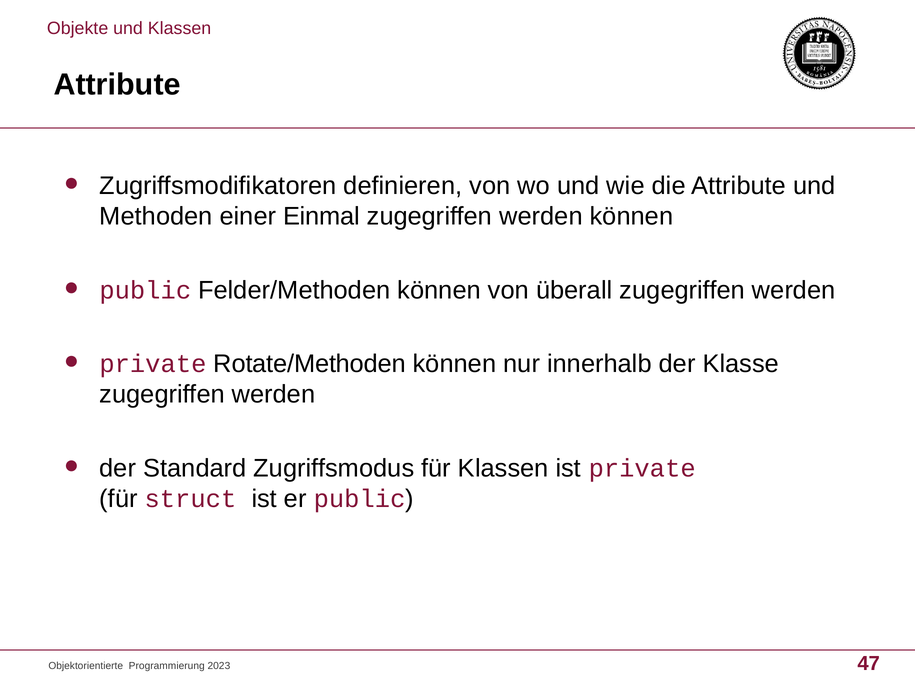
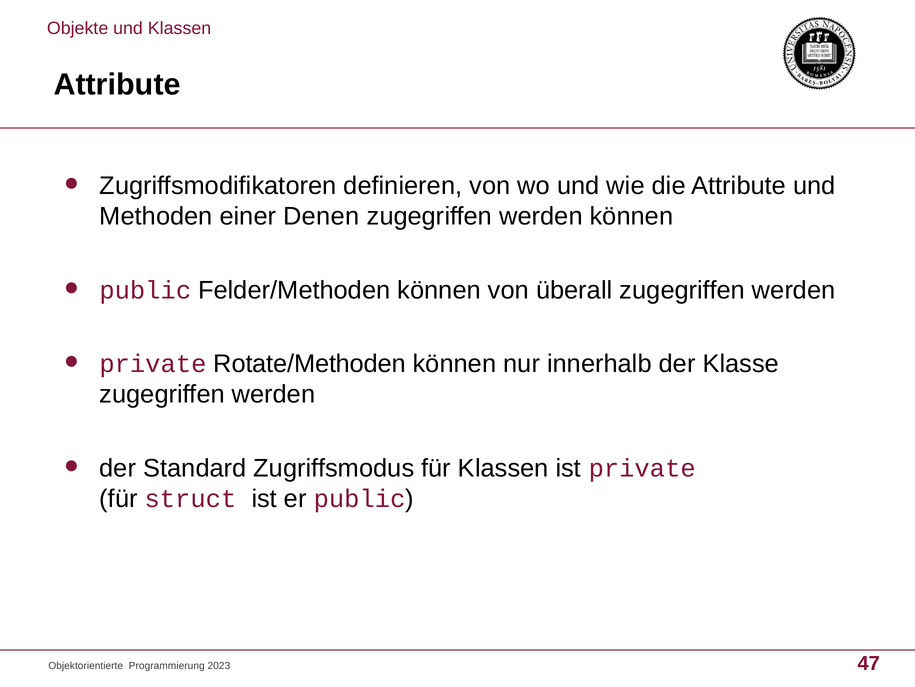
Einmal: Einmal -> Denen (321, 216)
